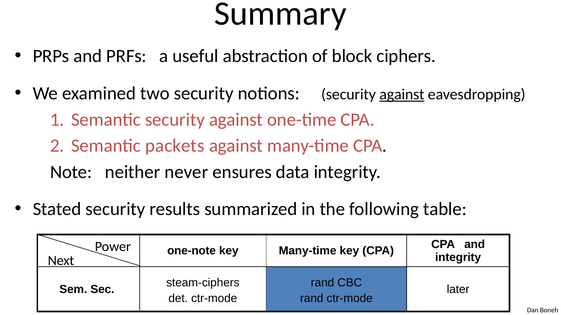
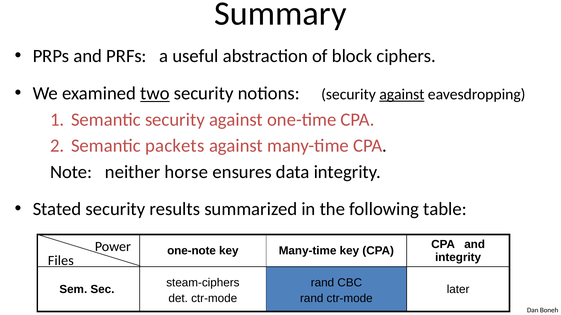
two underline: none -> present (155, 94)
never: never -> horse (186, 172)
Next: Next -> Files (61, 261)
